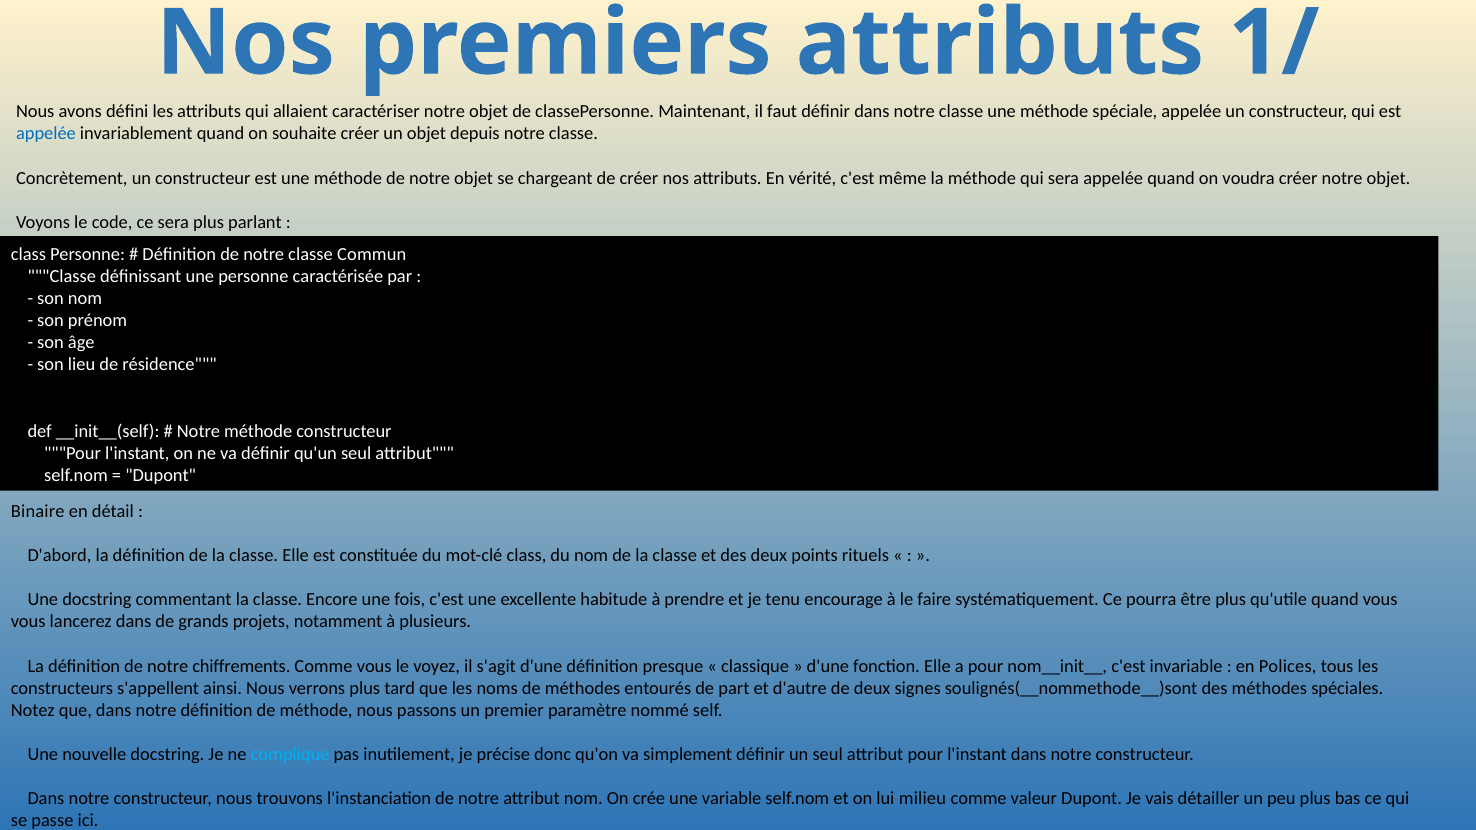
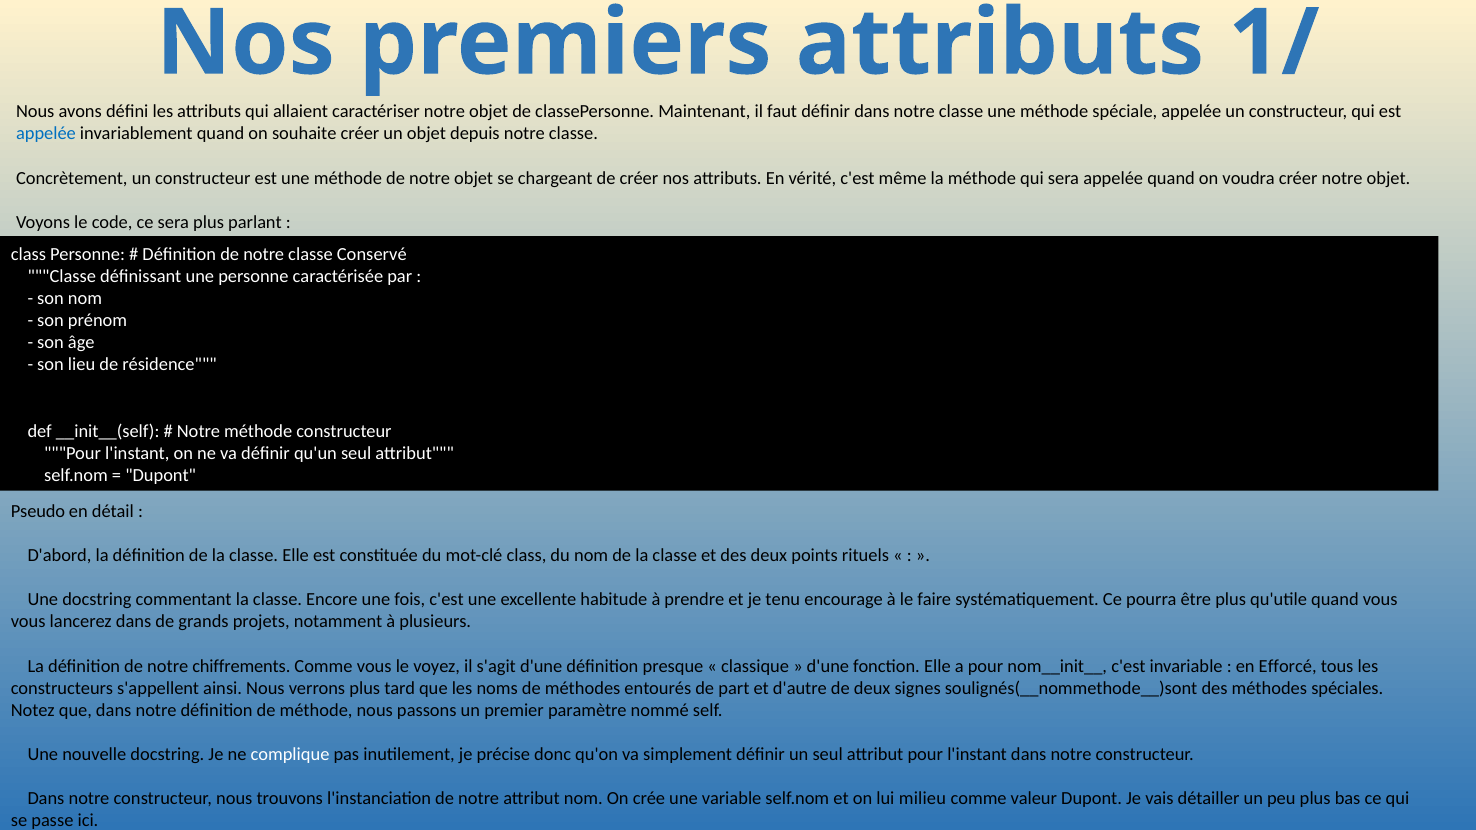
Commun: Commun -> Conservé (372, 254)
Binaire: Binaire -> Pseudo (38, 511)
Polices: Polices -> Efforcé (1288, 666)
complique colour: light blue -> white (290, 755)
